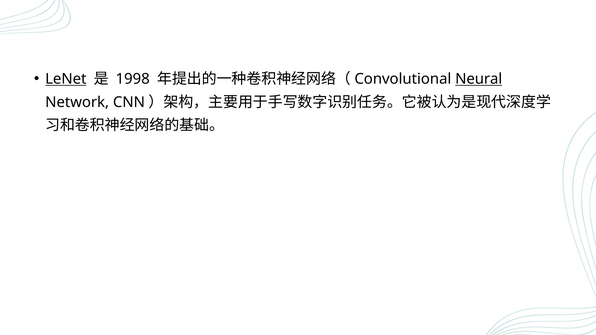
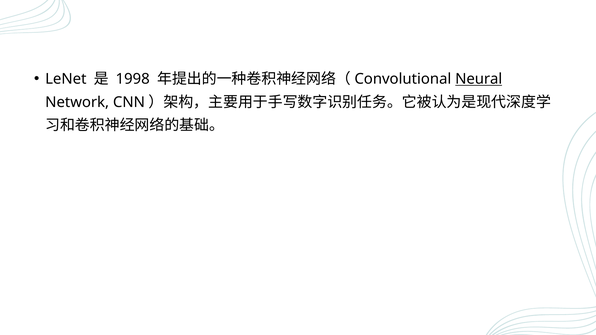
LeNet underline: present -> none (66, 79)
